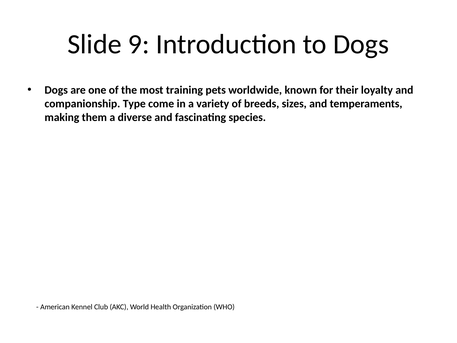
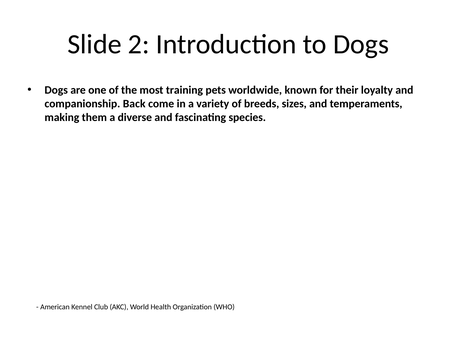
9: 9 -> 2 (139, 44)
Type: Type -> Back (134, 104)
